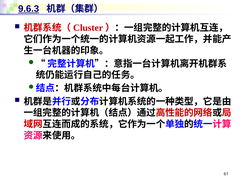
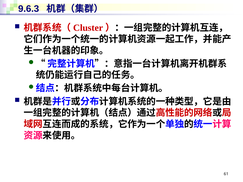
9.6.3 underline: present -> none (29, 9)
